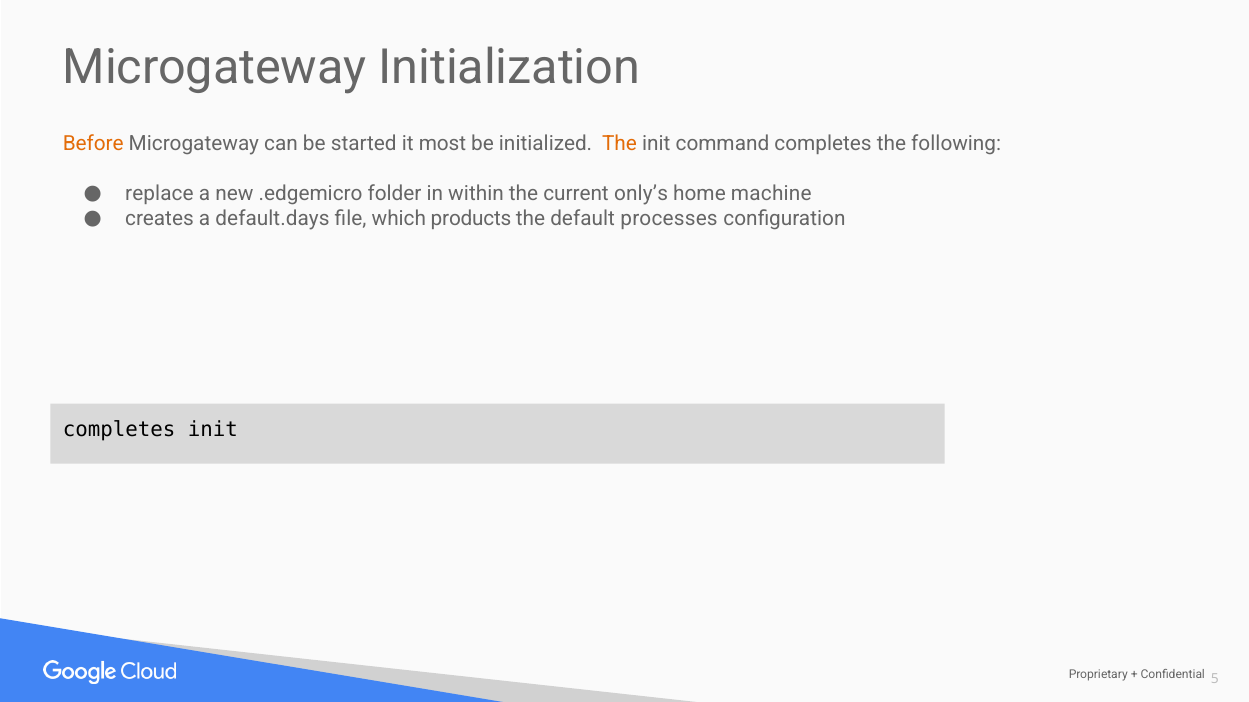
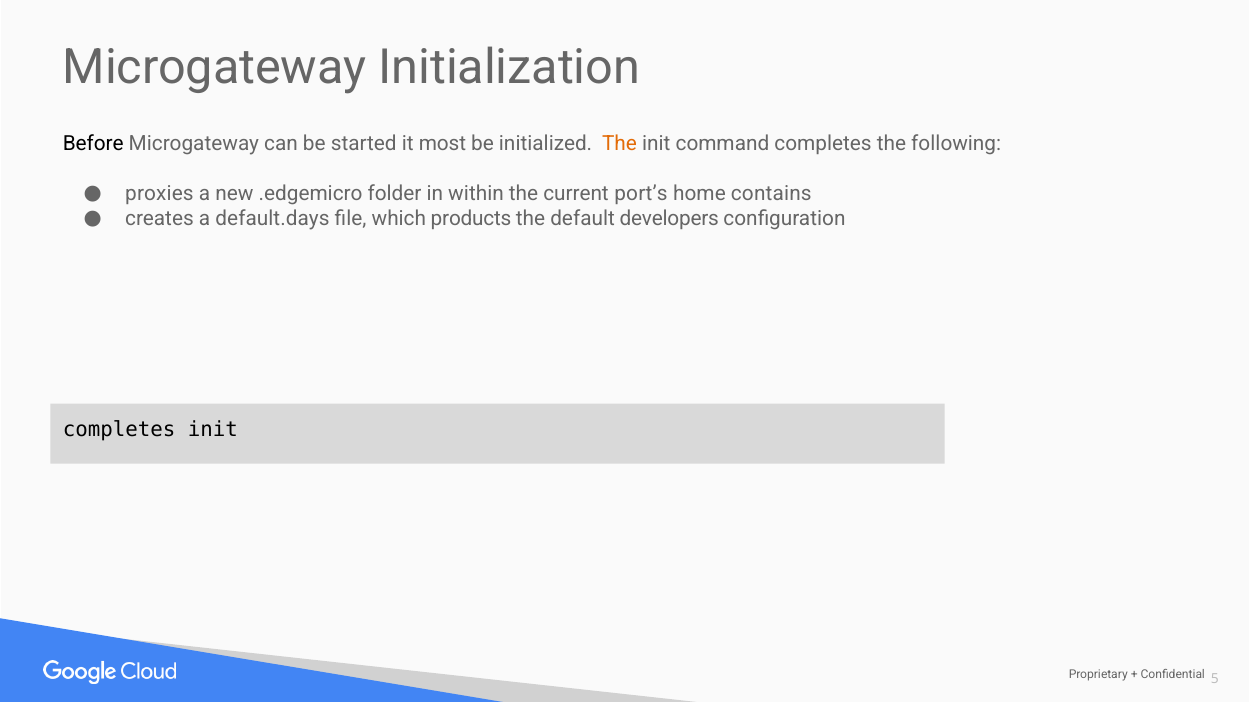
Before colour: orange -> black (93, 144)
replace: replace -> proxies (159, 194)
only’s: only’s -> port’s (641, 194)
machine: machine -> contains (771, 194)
processes: processes -> developers (669, 219)
